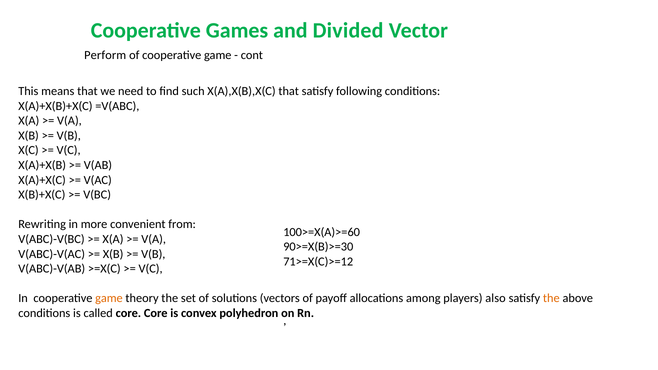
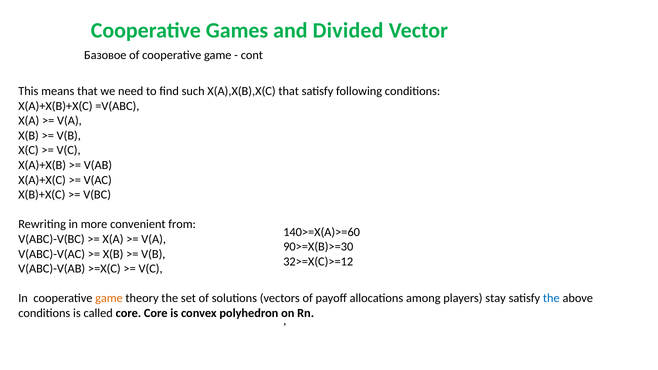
Perform: Perform -> Базовое (105, 55)
100>=X(A)>=60: 100>=X(A)>=60 -> 140>=X(A)>=60 (322, 232)
71>=X(C)>=12: 71>=X(C)>=12 -> 32>=X(C)>=12 (318, 262)
also: also -> stay (496, 298)
the colour: orange -> blue (551, 298)
